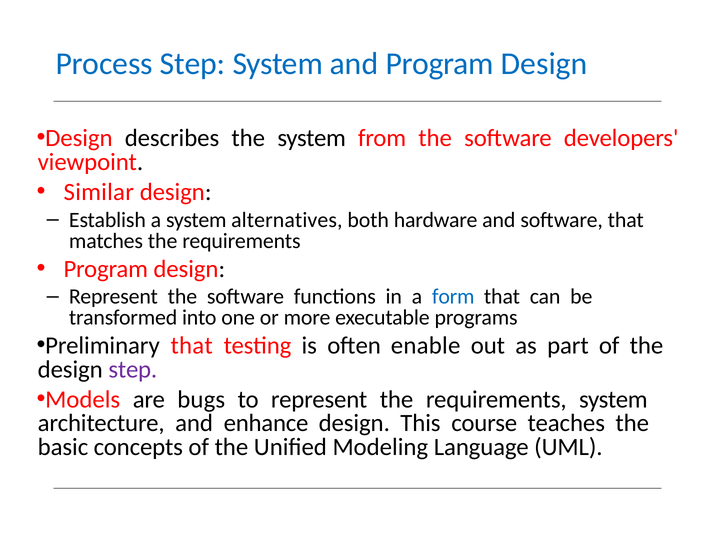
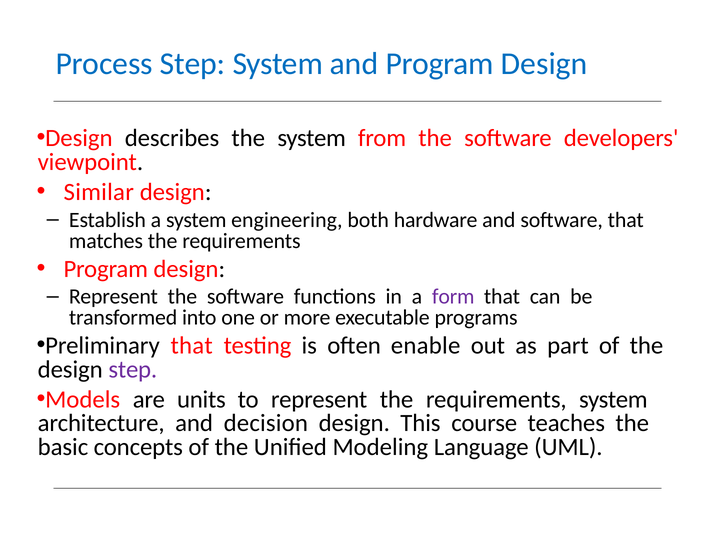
alternatives: alternatives -> engineering (287, 220)
form colour: blue -> purple (453, 297)
bugs: bugs -> units (201, 399)
enhance: enhance -> decision (266, 423)
